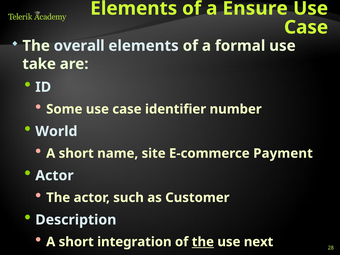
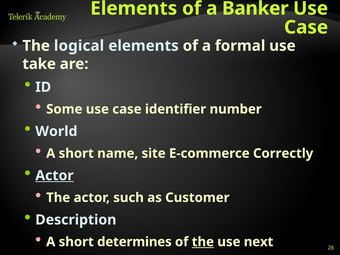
Ensure: Ensure -> Banker (255, 8)
overall: overall -> logical (79, 46)
Payment: Payment -> Correctly (283, 153)
Actor underline: none -> present (54, 176)
integration: integration -> determines (134, 242)
